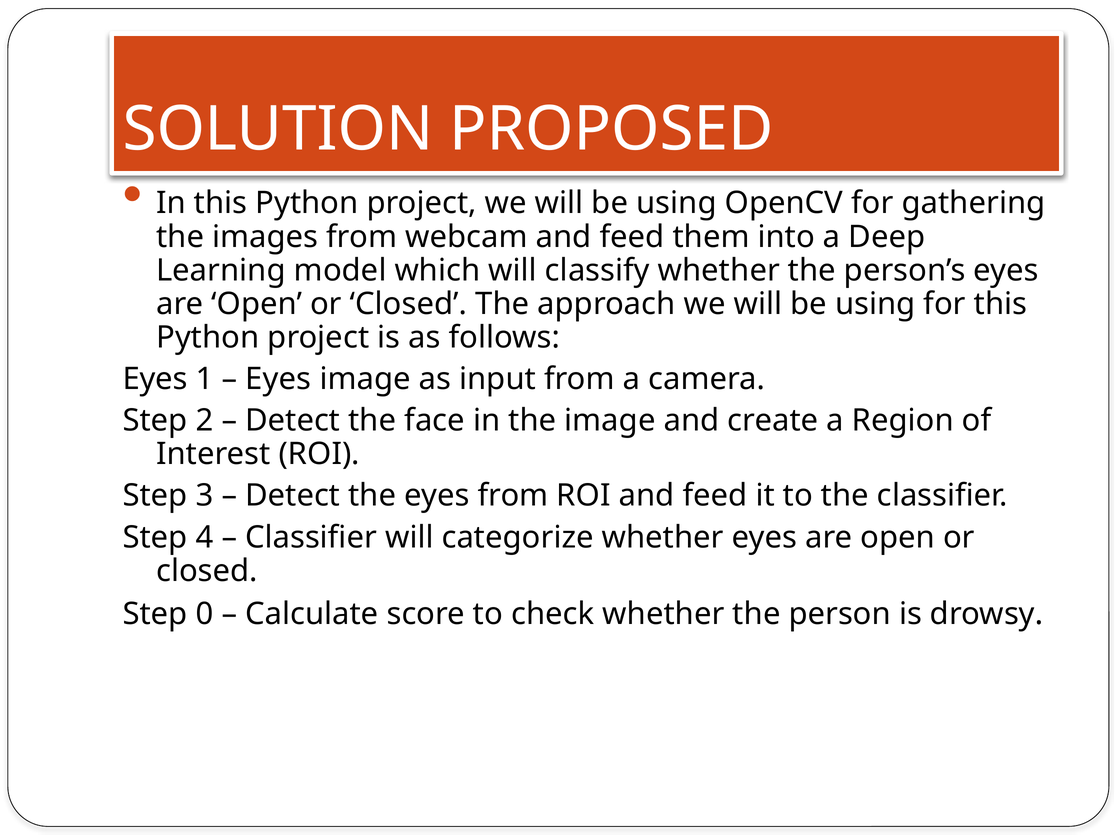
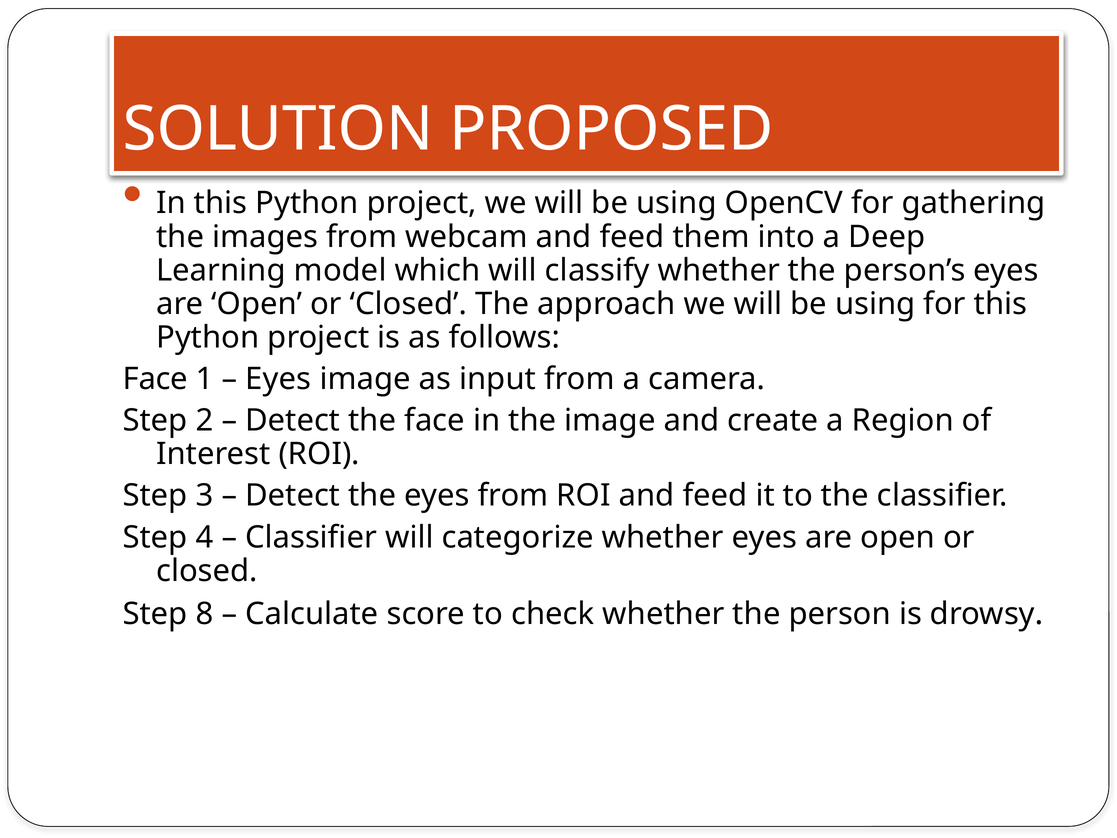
Eyes: Eyes -> Face (155, 379)
0: 0 -> 8 (205, 614)
